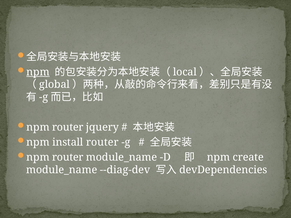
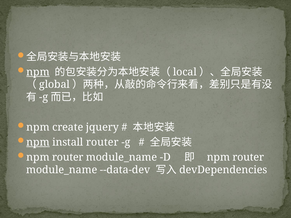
router: router -> create (68, 127)
npm underline: none -> present (38, 142)
create: create -> router (248, 157)
--diag-dev: --diag-dev -> --data-dev (125, 170)
